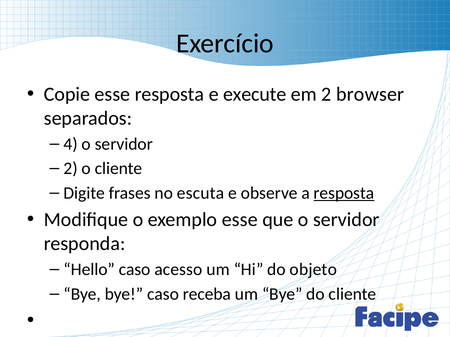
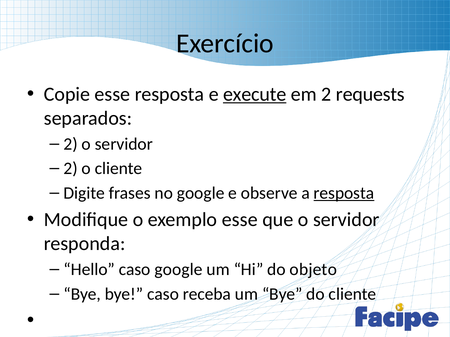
execute underline: none -> present (255, 94)
browser: browser -> requests (370, 94)
4: 4 -> 2 (71, 144)
no escuta: escuta -> google (201, 193)
caso acesso: acesso -> google (178, 270)
